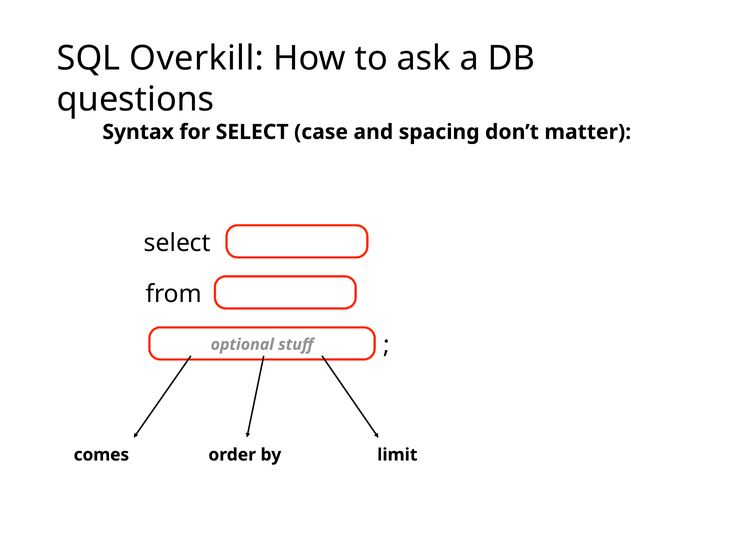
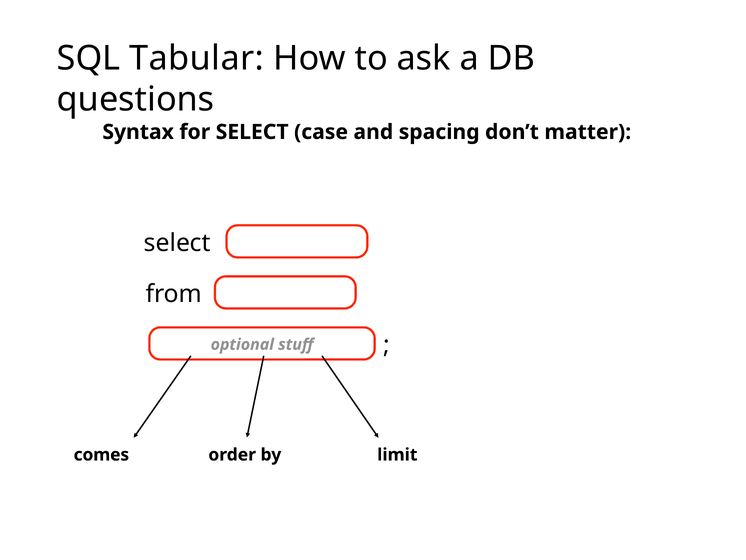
Overkill: Overkill -> Tabular (197, 58)
